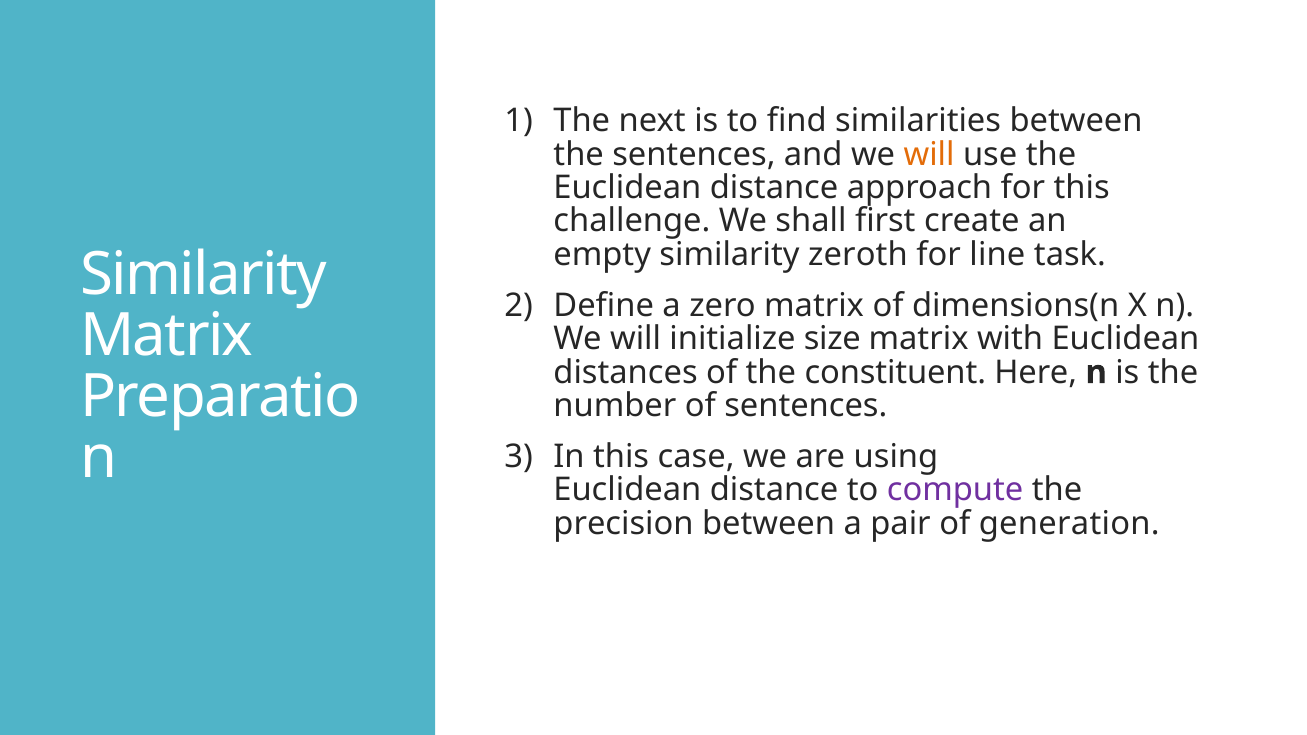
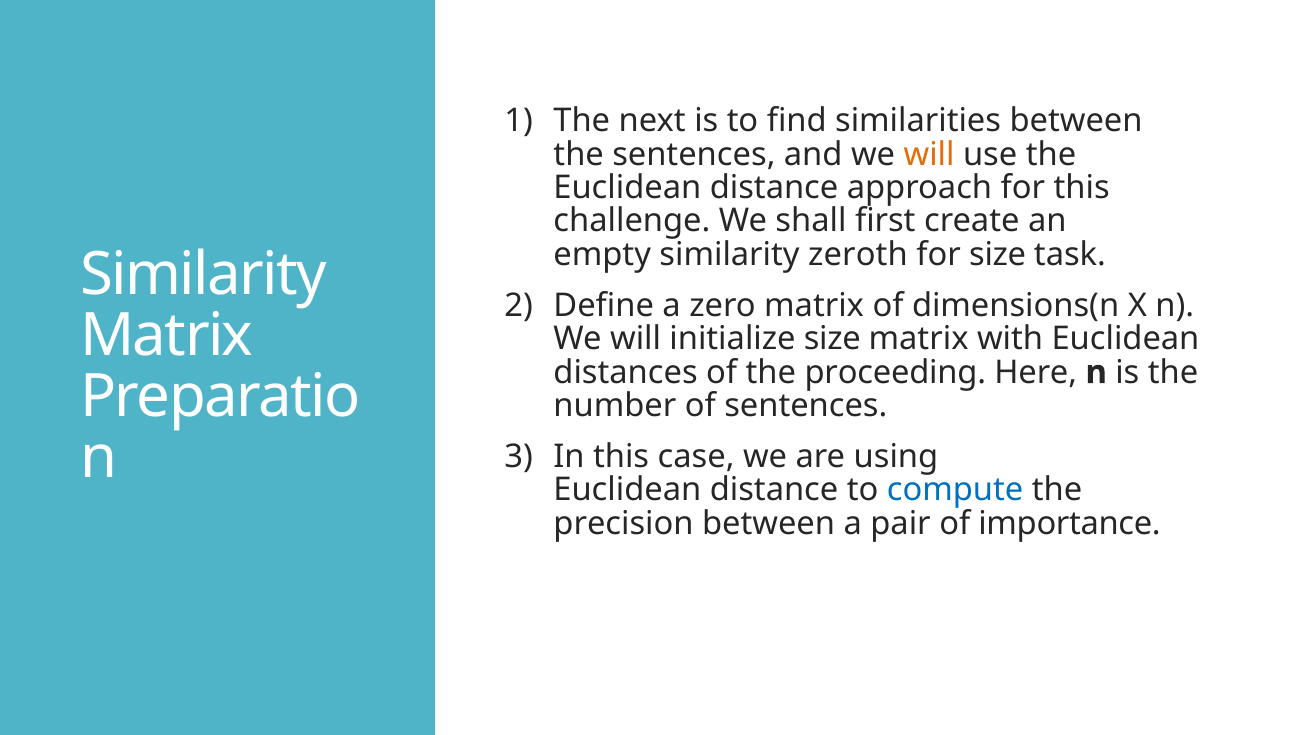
for line: line -> size (998, 255)
constituent: constituent -> proceeding (895, 372)
compute colour: purple -> blue (955, 490)
generation: generation -> importance (1070, 523)
